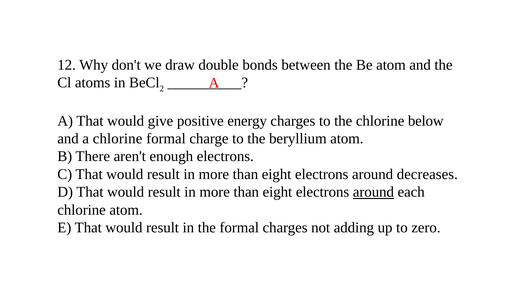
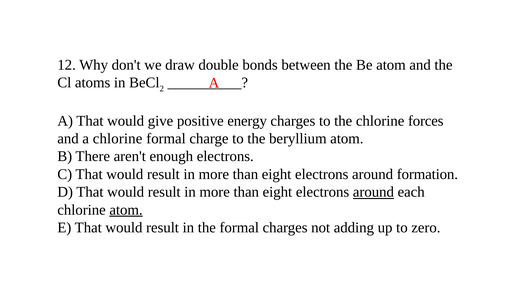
below: below -> forces (426, 121)
decreases: decreases -> formation (427, 174)
atom underline: none -> present (126, 210)
